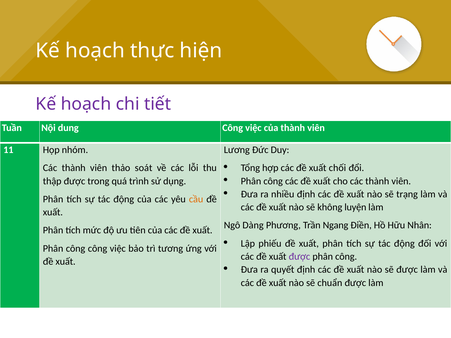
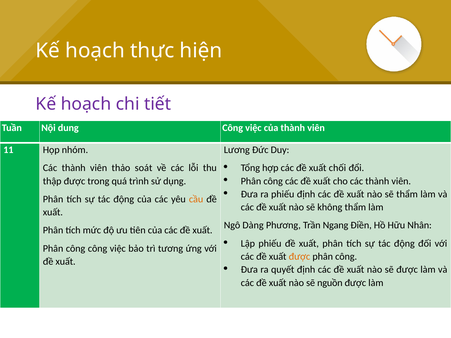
ra nhiều: nhiều -> phiếu (283, 194)
sẽ trạng: trạng -> thẩm (407, 194)
không luyện: luyện -> thẩm (355, 207)
được colour: purple -> orange (299, 257)
chuẩn: chuẩn -> nguồn (330, 283)
